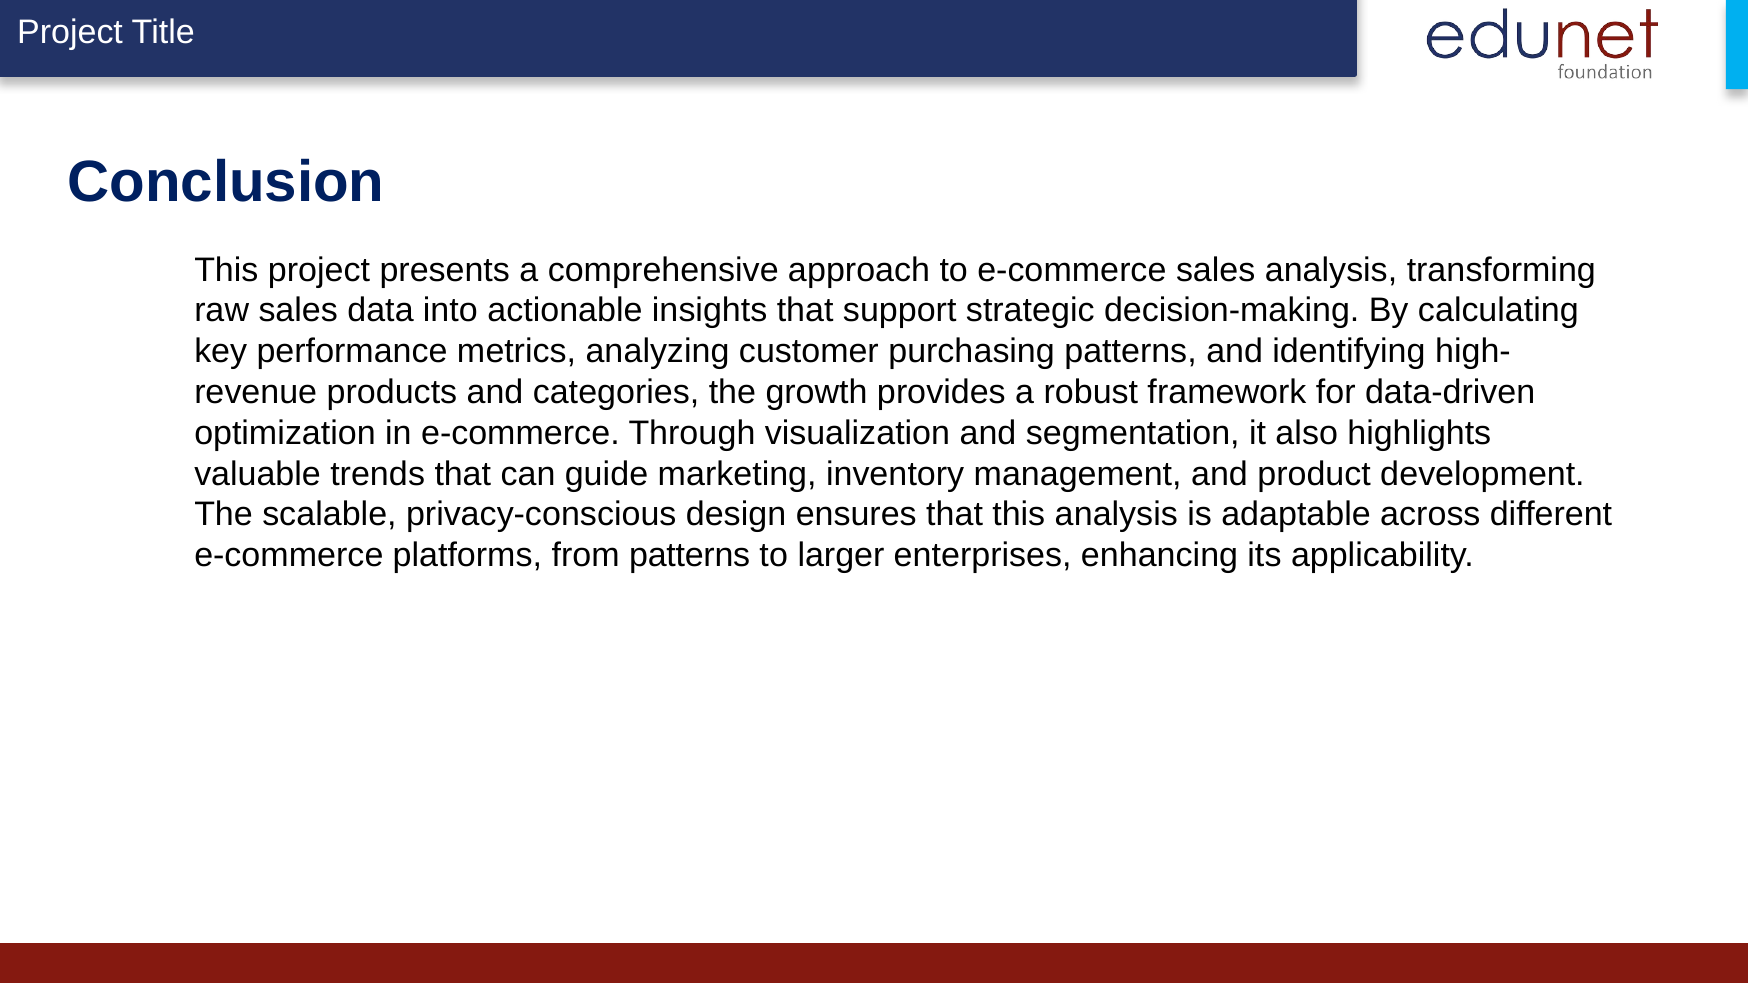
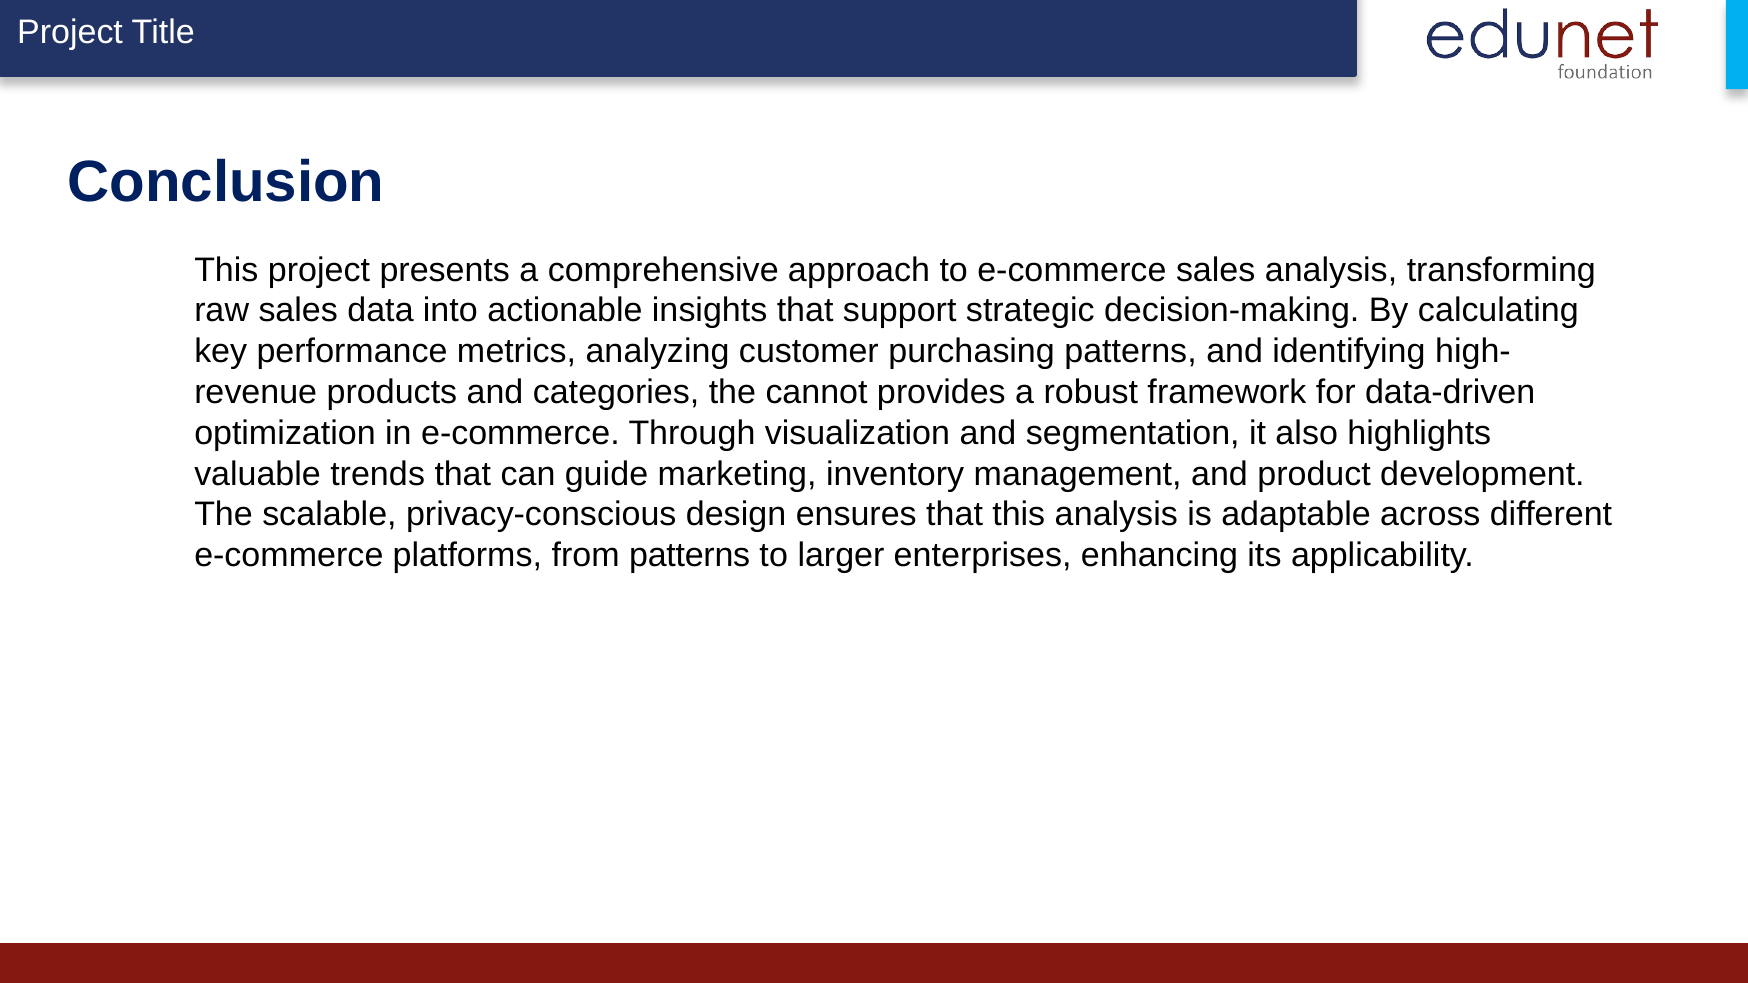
growth: growth -> cannot (816, 392)
